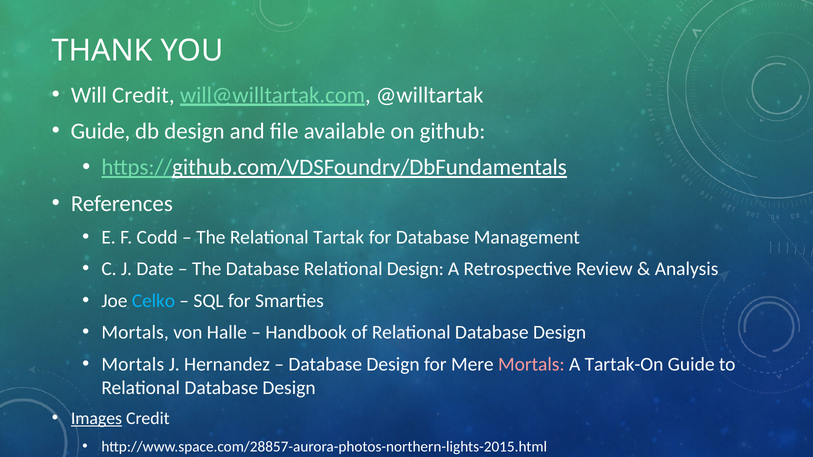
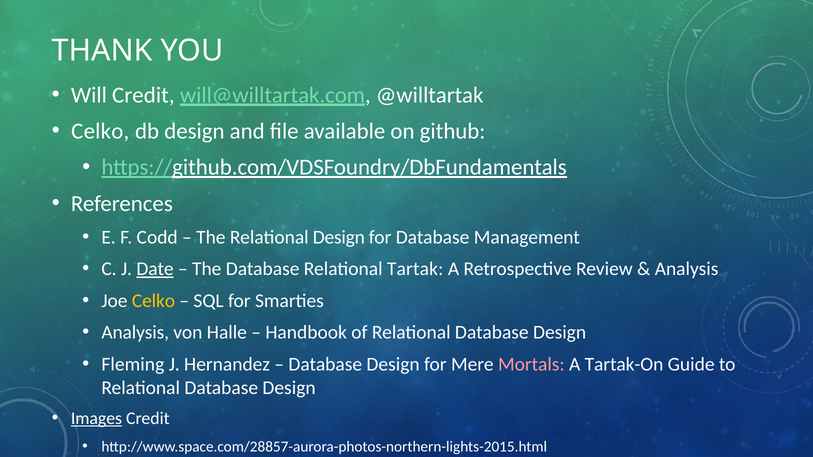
Guide: Guide -> Celko (100, 131)
Relational Tartak: Tartak -> Design (339, 237)
Date underline: none -> present (155, 269)
Relational Design: Design -> Tartak (415, 269)
Celko colour: light blue -> yellow (153, 301)
Mortals: Mortals -> Analysis (135, 333)
Mortals: Mortals -> Fleming (133, 365)
